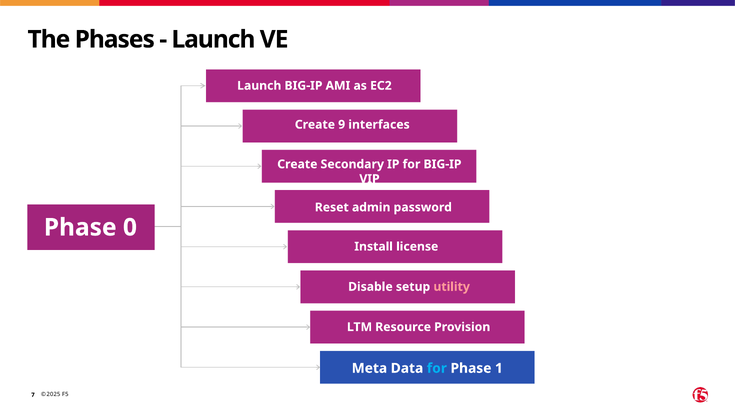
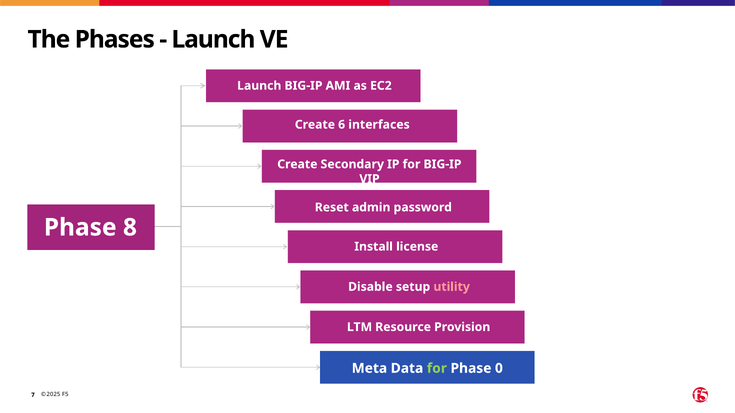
9: 9 -> 6 (342, 125)
0: 0 -> 8 (130, 228)
for colour: light blue -> light green (437, 369)
1: 1 -> 0 (499, 369)
